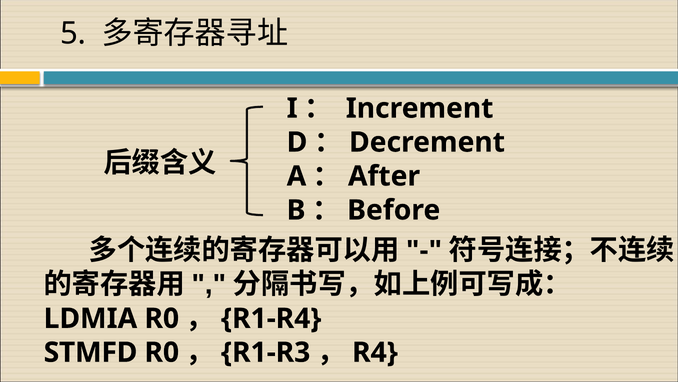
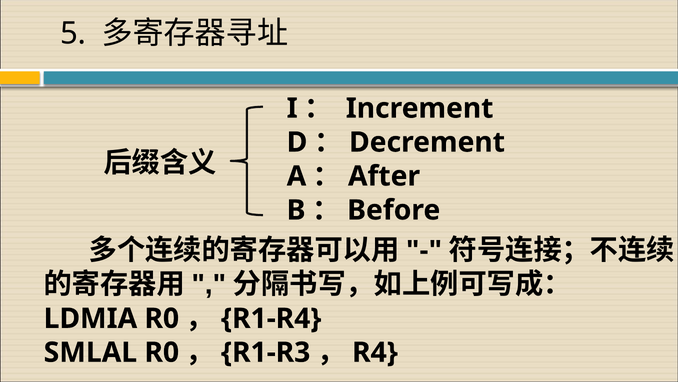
STMFD: STMFD -> SMLAL (90, 352)
